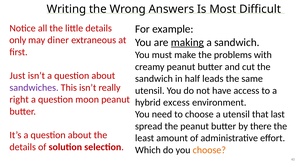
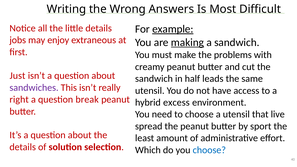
example underline: none -> present (173, 29)
only: only -> jobs (18, 40)
diner: diner -> enjoy (58, 40)
moon: moon -> break (87, 99)
last: last -> live (278, 114)
there: there -> sport (261, 126)
choose colour: orange -> blue (209, 150)
